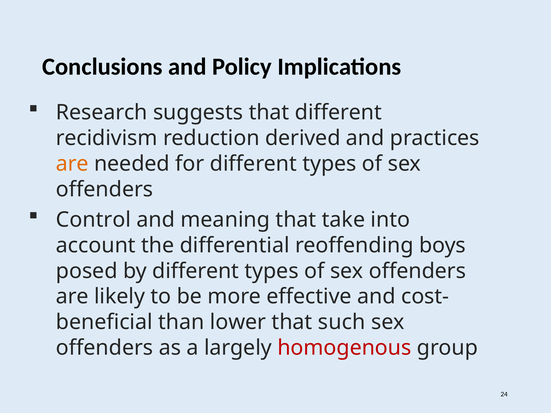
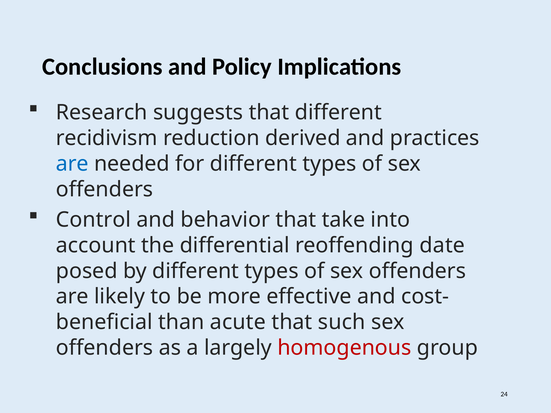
are colour: orange -> blue (72, 164)
meaning: meaning -> behavior (225, 220)
boys: boys -> date (442, 245)
lower: lower -> acute (238, 322)
